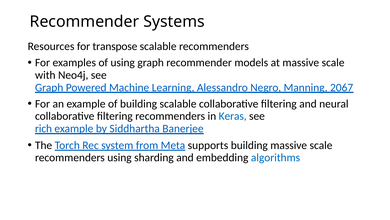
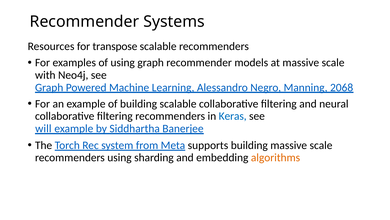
2067: 2067 -> 2068 (342, 87)
rich: rich -> will (43, 128)
algorithms colour: blue -> orange (276, 157)
